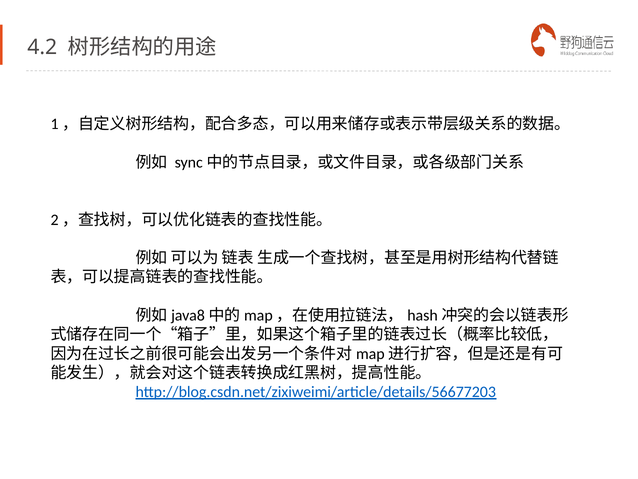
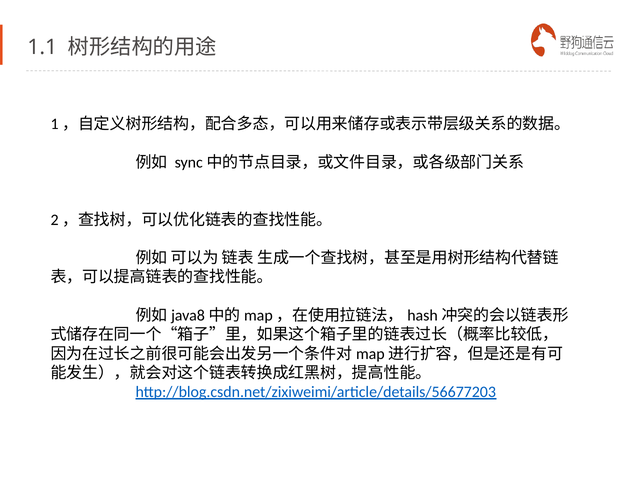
4.2: 4.2 -> 1.1 (42, 47)
